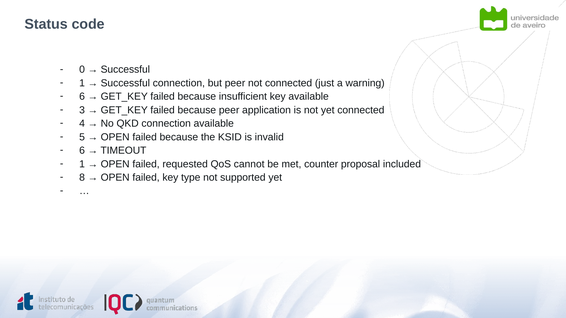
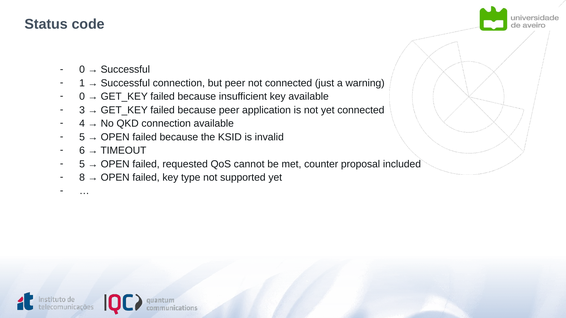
6: 6 -> 0 (82, 97)
1: 1 -> 5 (82, 164)
